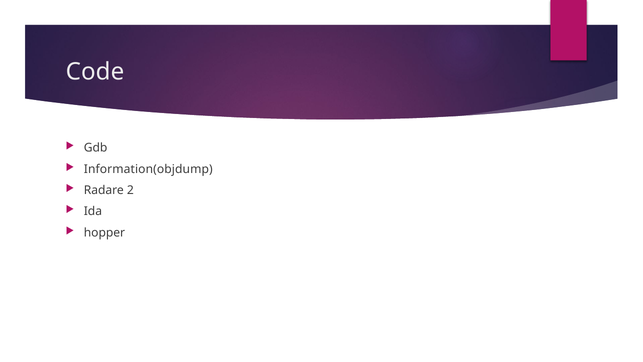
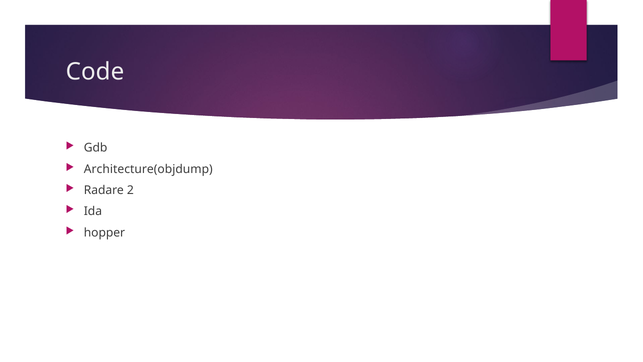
Information(objdump: Information(objdump -> Architecture(objdump (148, 169)
